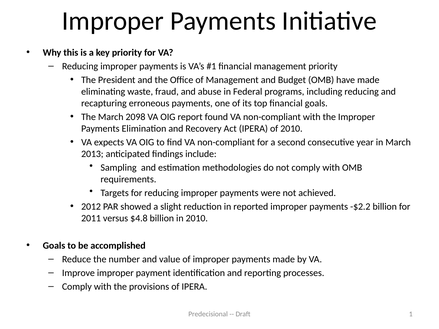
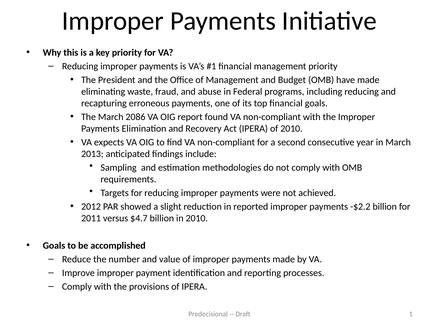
2098: 2098 -> 2086 (136, 117)
$4.8: $4.8 -> $4.7 (139, 218)
